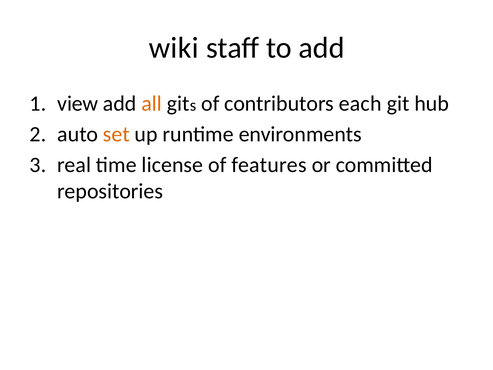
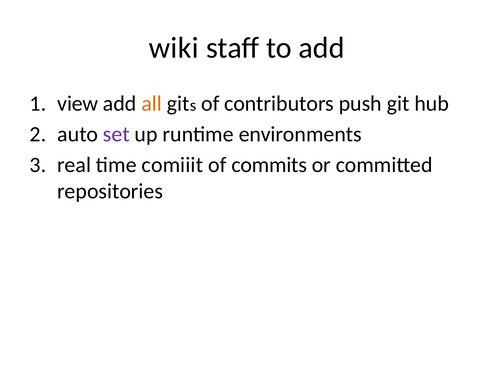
each: each -> push (360, 103)
set colour: orange -> purple (116, 134)
license: license -> comiiit (172, 165)
features: features -> commits (269, 165)
